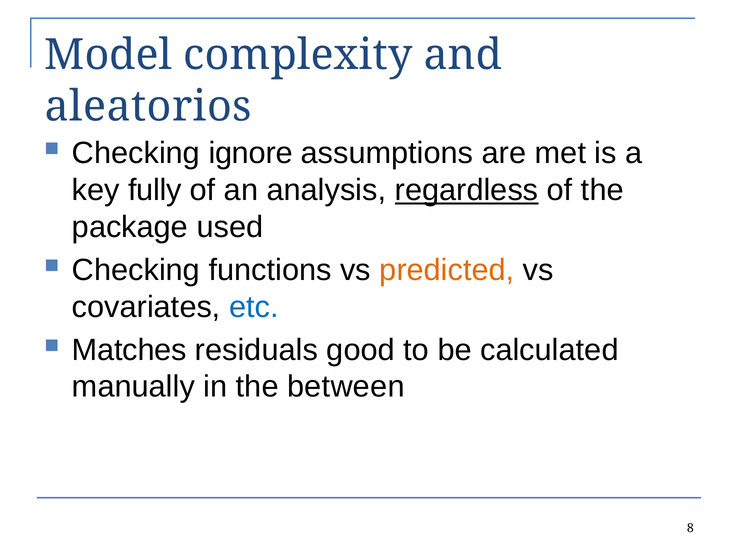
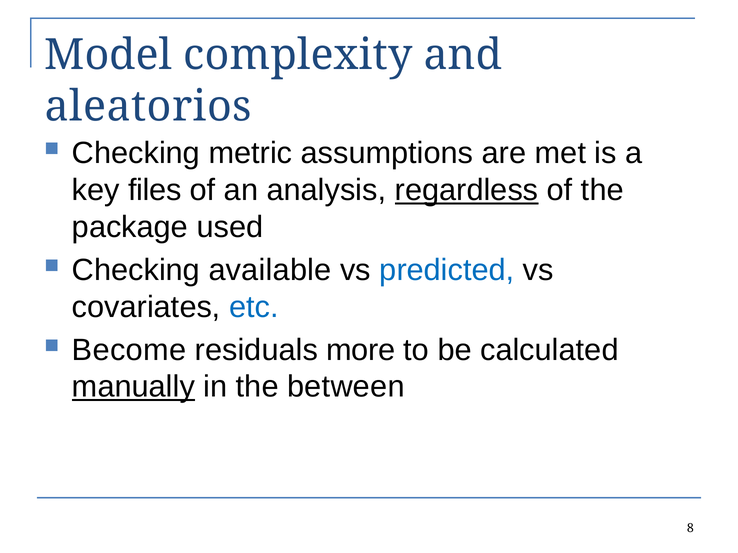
ignore: ignore -> metric (250, 153)
fully: fully -> files (155, 190)
functions: functions -> available (270, 270)
predicted colour: orange -> blue (447, 270)
Matches: Matches -> Become (129, 350)
good: good -> more (361, 350)
manually underline: none -> present (133, 387)
